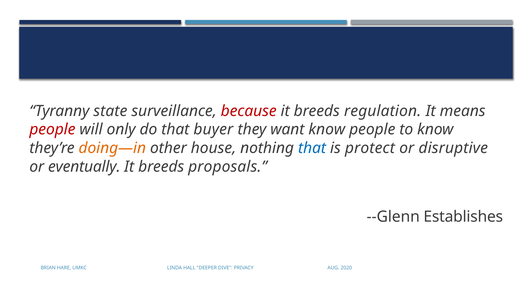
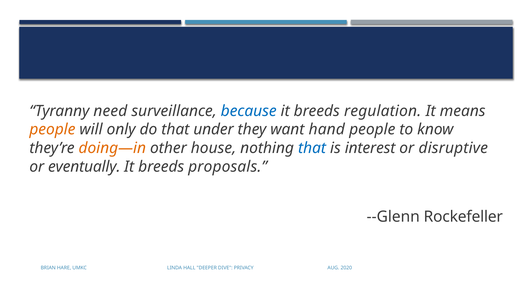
state: state -> need (110, 111)
because colour: red -> blue (249, 111)
people colour: red -> orange (52, 130)
buyer: buyer -> under (214, 130)
want know: know -> hand (327, 130)
protect: protect -> interest (370, 148)
Establishes: Establishes -> Rockefeller (463, 217)
